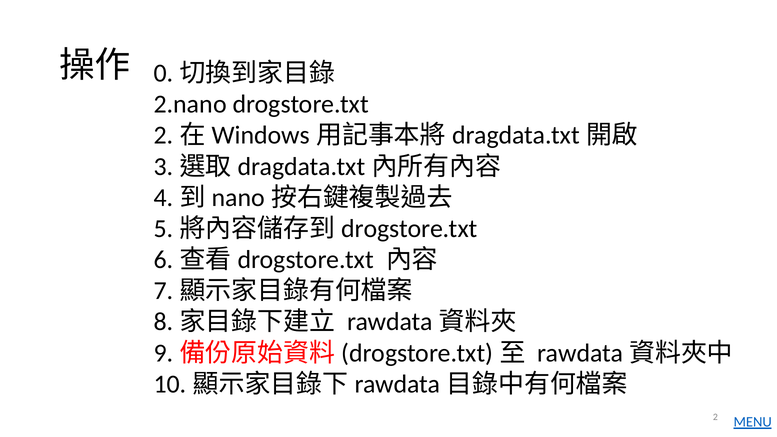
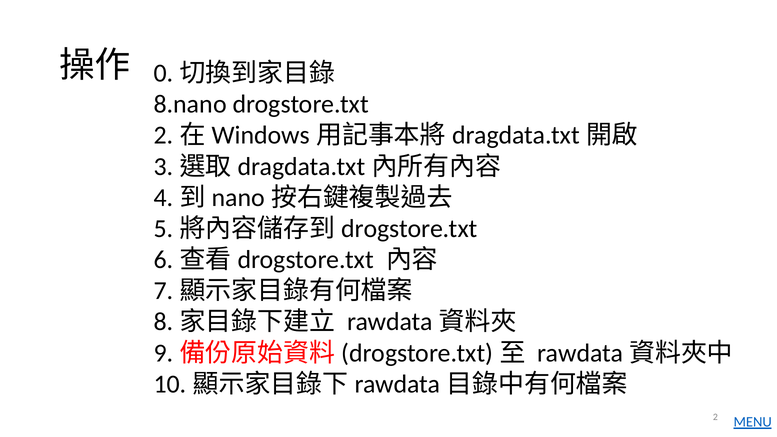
2.nano: 2.nano -> 8.nano (190, 104)
